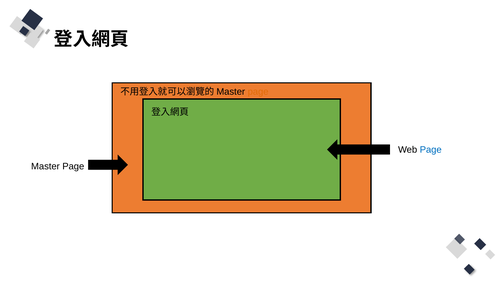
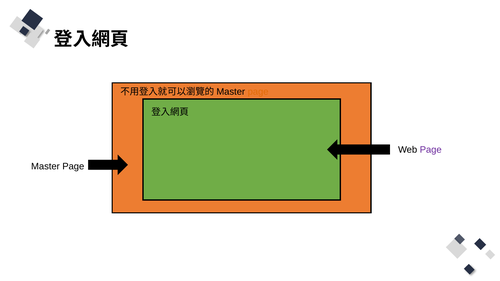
Page colour: blue -> purple (431, 150)
